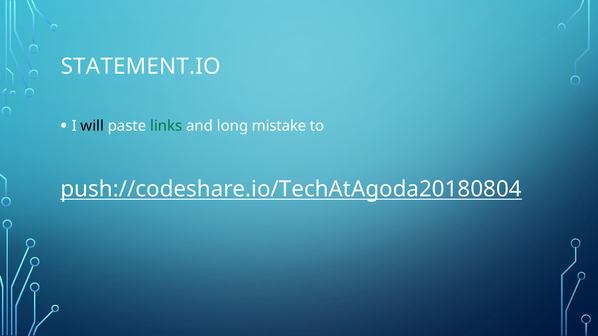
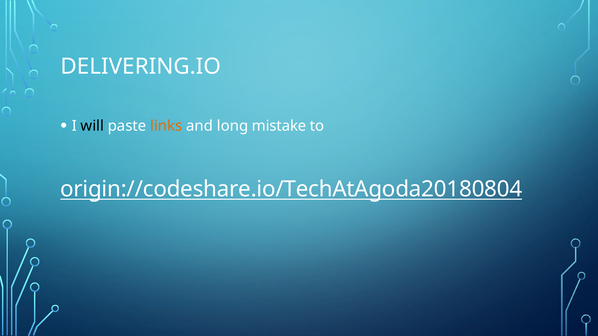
STATEMENT.IO: STATEMENT.IO -> DELIVERING.IO (141, 66)
links colour: green -> orange (166, 126)
push://codeshare.io/TechAtAgoda20180804: push://codeshare.io/TechAtAgoda20180804 -> origin://codeshare.io/TechAtAgoda20180804 (291, 189)
